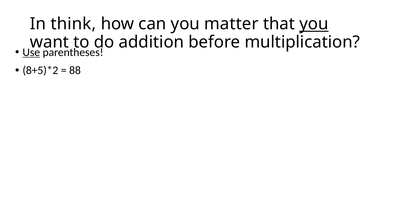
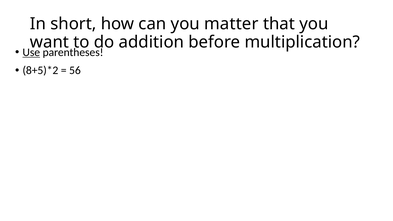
think: think -> short (73, 24)
you underline: present -> none (314, 24)
88: 88 -> 56 (75, 70)
